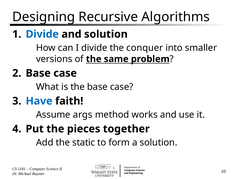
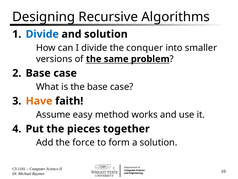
Have colour: blue -> orange (39, 101)
args: args -> easy (83, 114)
static: static -> force (84, 142)
